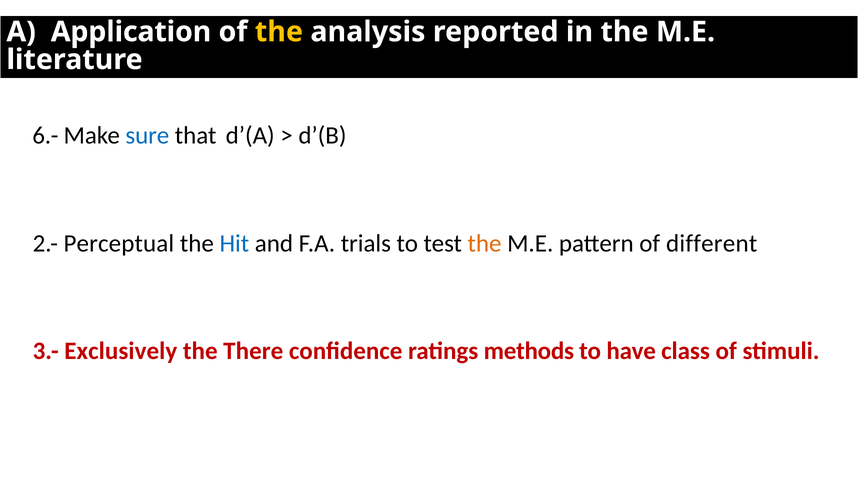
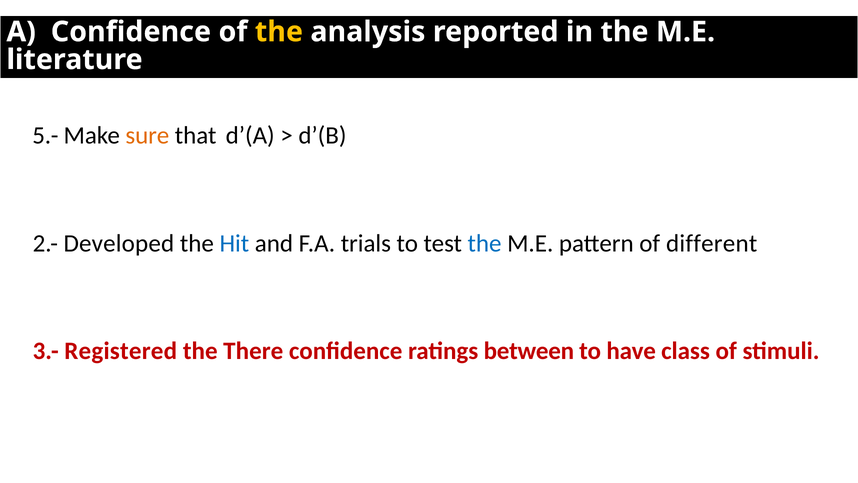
A Application: Application -> Confidence (131, 32)
6.-: 6.- -> 5.- (45, 135)
sure colour: blue -> orange (147, 135)
Perceptual: Perceptual -> Developed (119, 243)
the colour: orange -> blue (485, 243)
Exclusively: Exclusively -> Registered (121, 351)
methods: methods -> between (529, 351)
